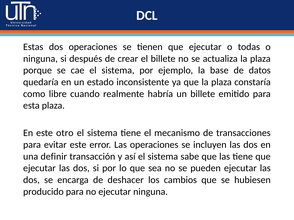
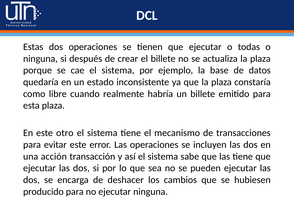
definir: definir -> acción (54, 157)
